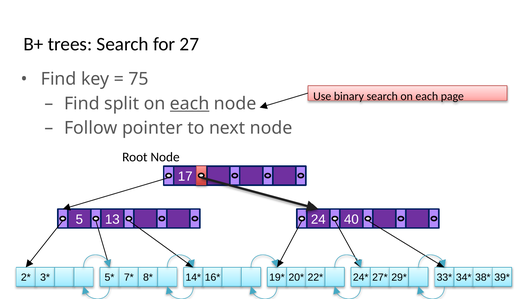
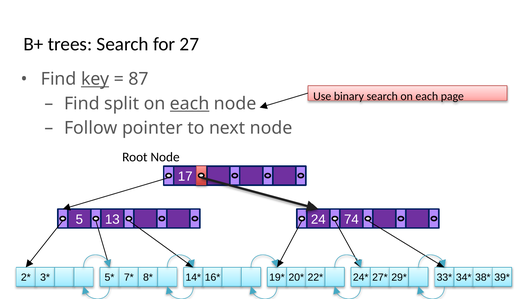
key underline: none -> present (95, 79)
75: 75 -> 87 (139, 79)
40: 40 -> 74 (351, 219)
